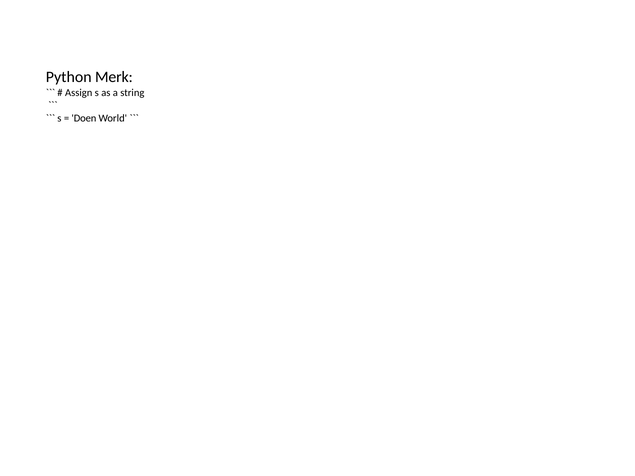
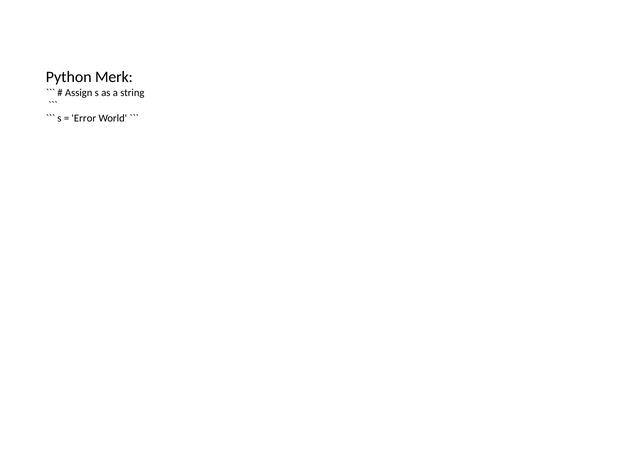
Doen: Doen -> Error (84, 118)
